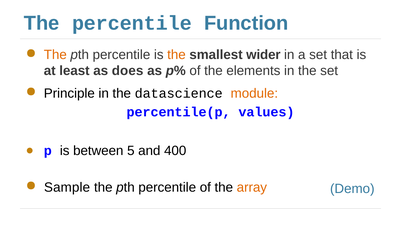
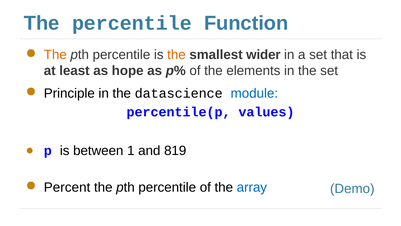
does: does -> hope (128, 71)
module colour: orange -> blue (254, 93)
5: 5 -> 1 (131, 151)
400: 400 -> 819 (175, 151)
Sample: Sample -> Percent (67, 187)
array colour: orange -> blue (252, 187)
